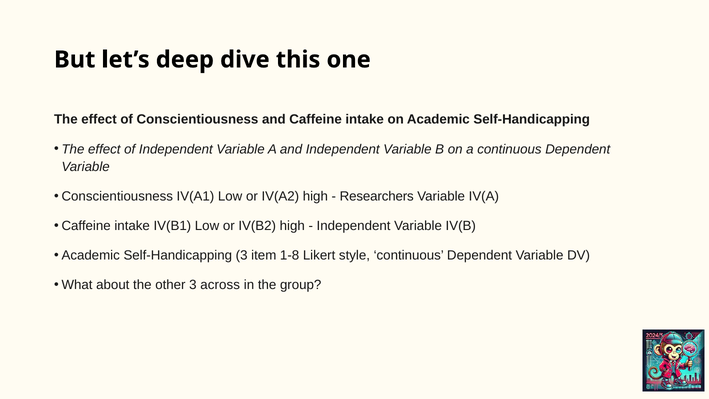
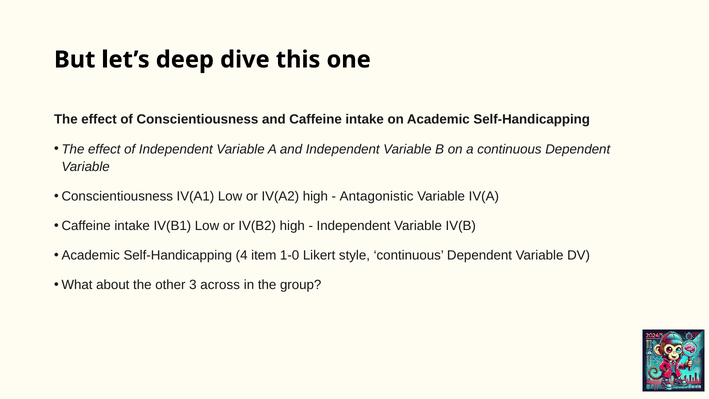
Researchers: Researchers -> Antagonistic (377, 196)
Self-Handicapping 3: 3 -> 4 (242, 255)
1-8: 1-8 -> 1-0 (290, 255)
